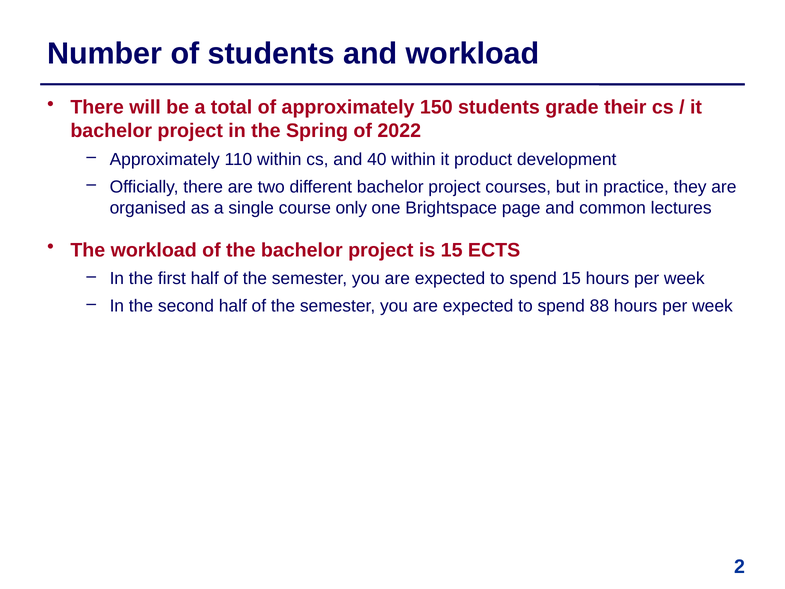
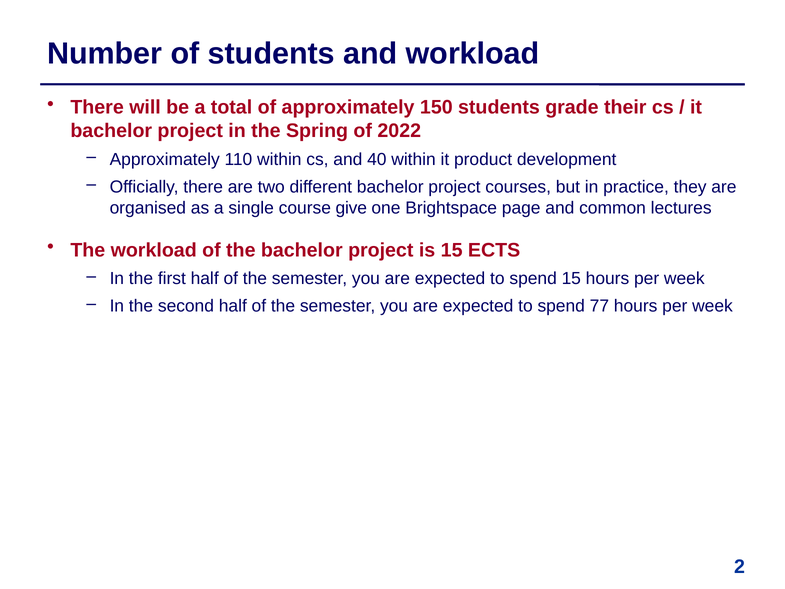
only: only -> give (351, 208)
88: 88 -> 77 (599, 306)
